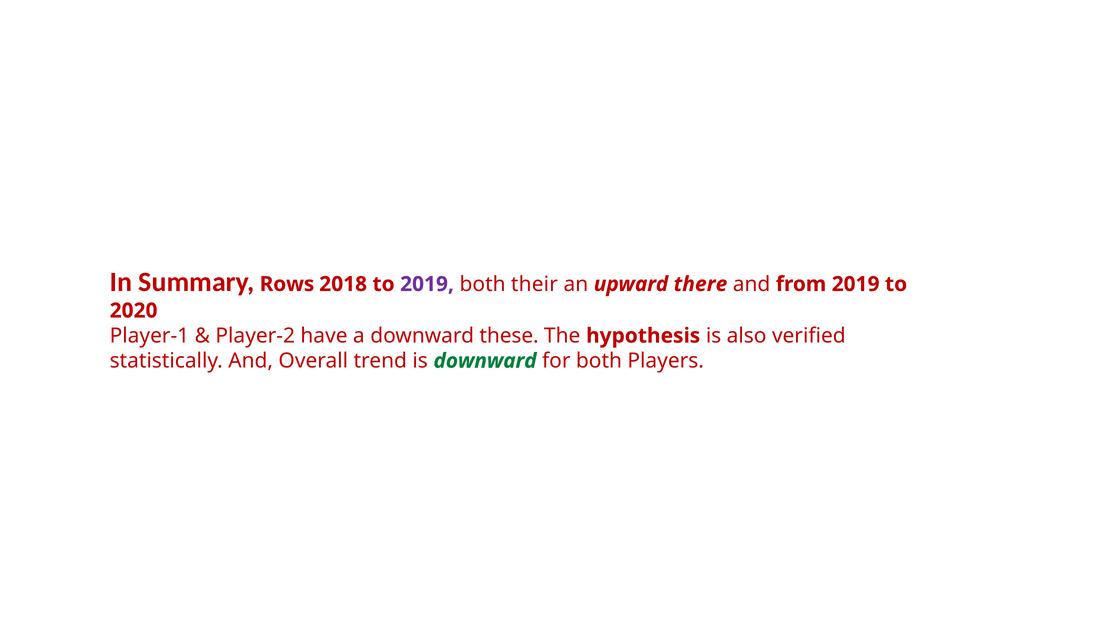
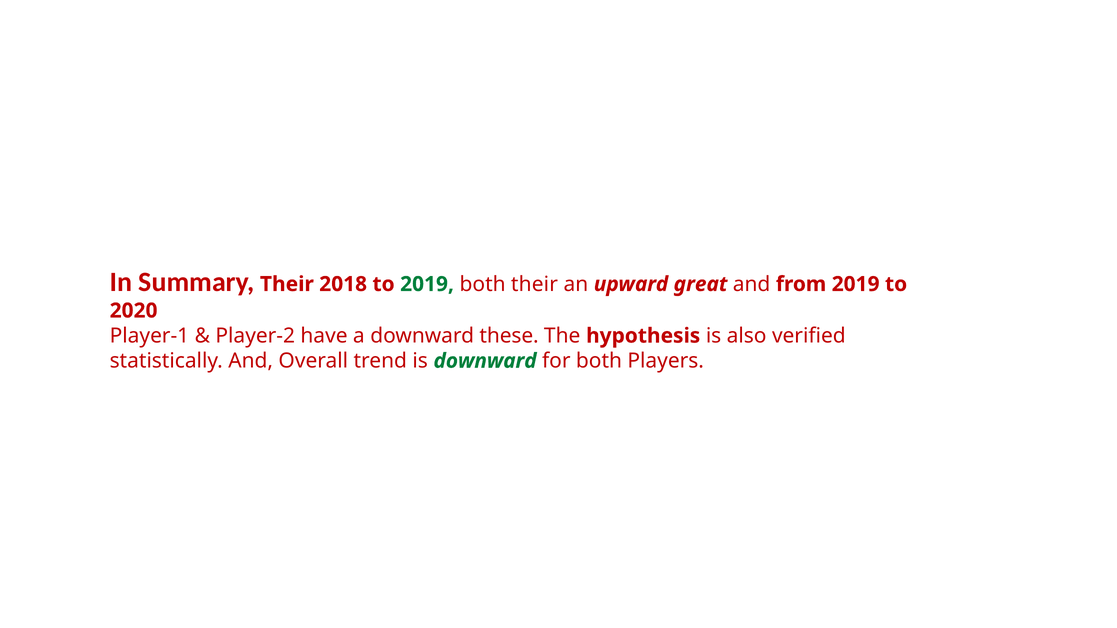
Summary Rows: Rows -> Their (287, 284)
2019 colour: purple -> green (427, 284)
there: there -> great (701, 284)
